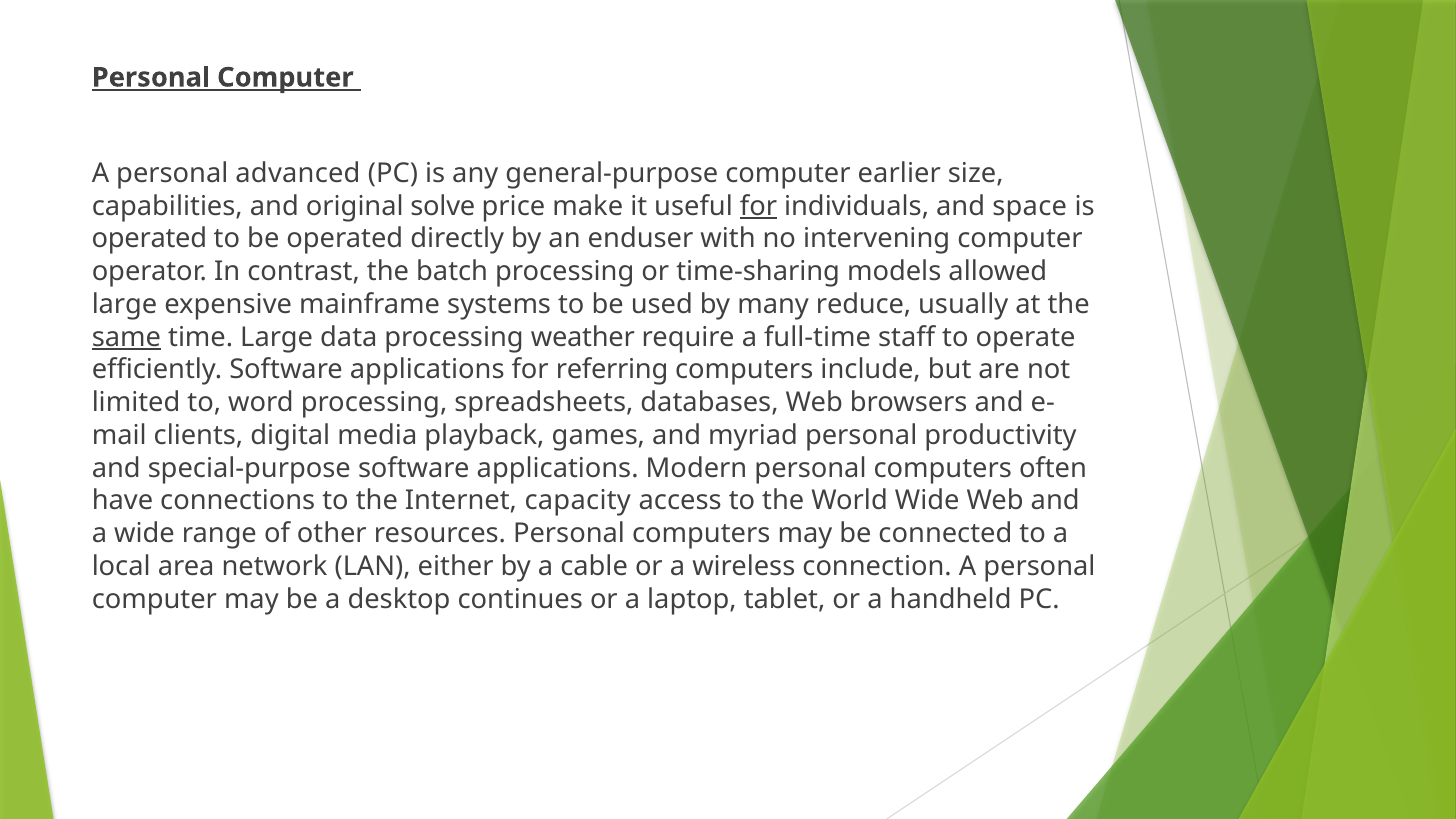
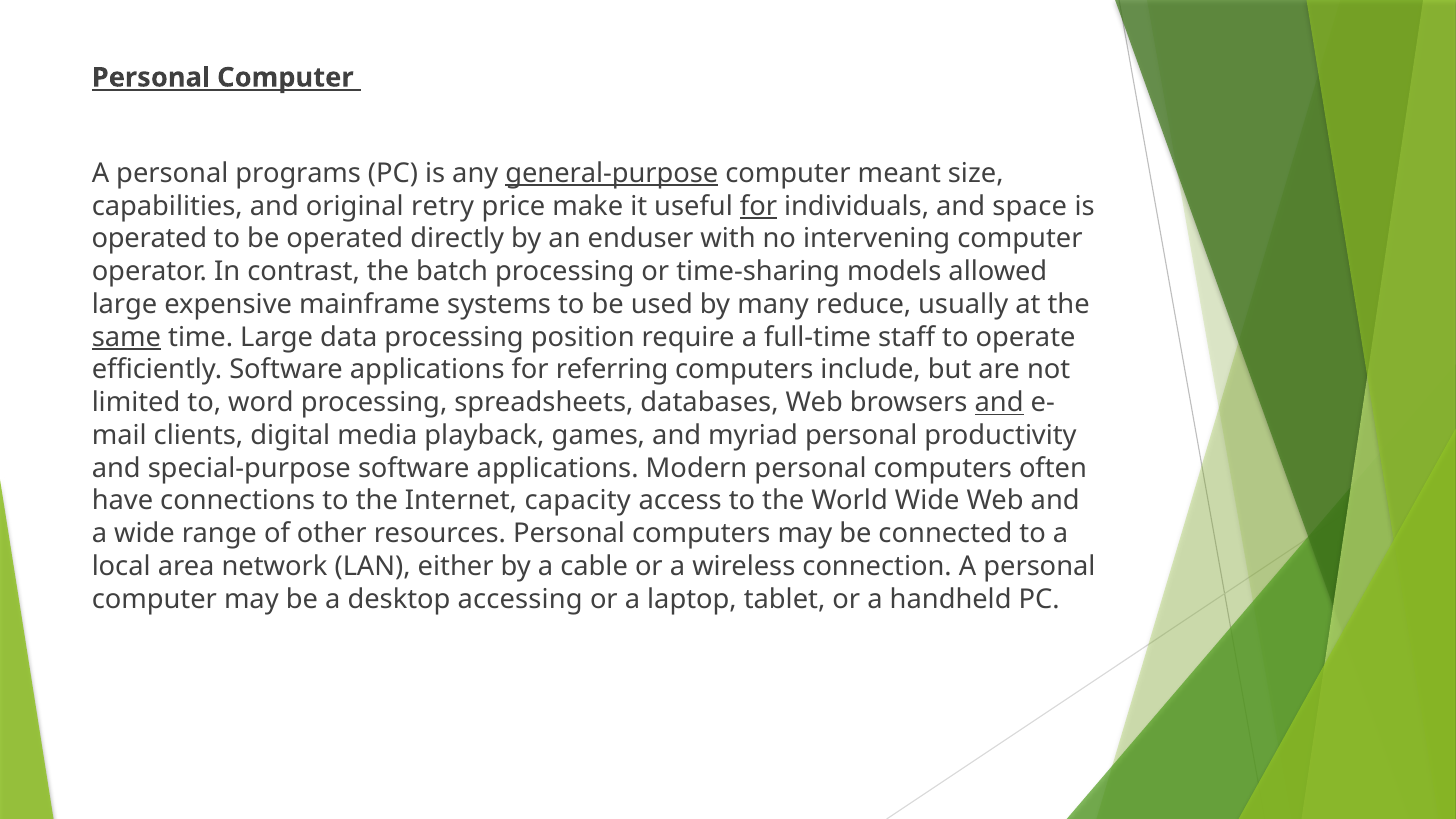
advanced: advanced -> programs (298, 173)
general-purpose underline: none -> present (612, 173)
earlier: earlier -> meant (899, 173)
solve: solve -> retry (443, 206)
weather: weather -> position (583, 337)
and underline: none -> present (999, 403)
continues: continues -> accessing (520, 599)
